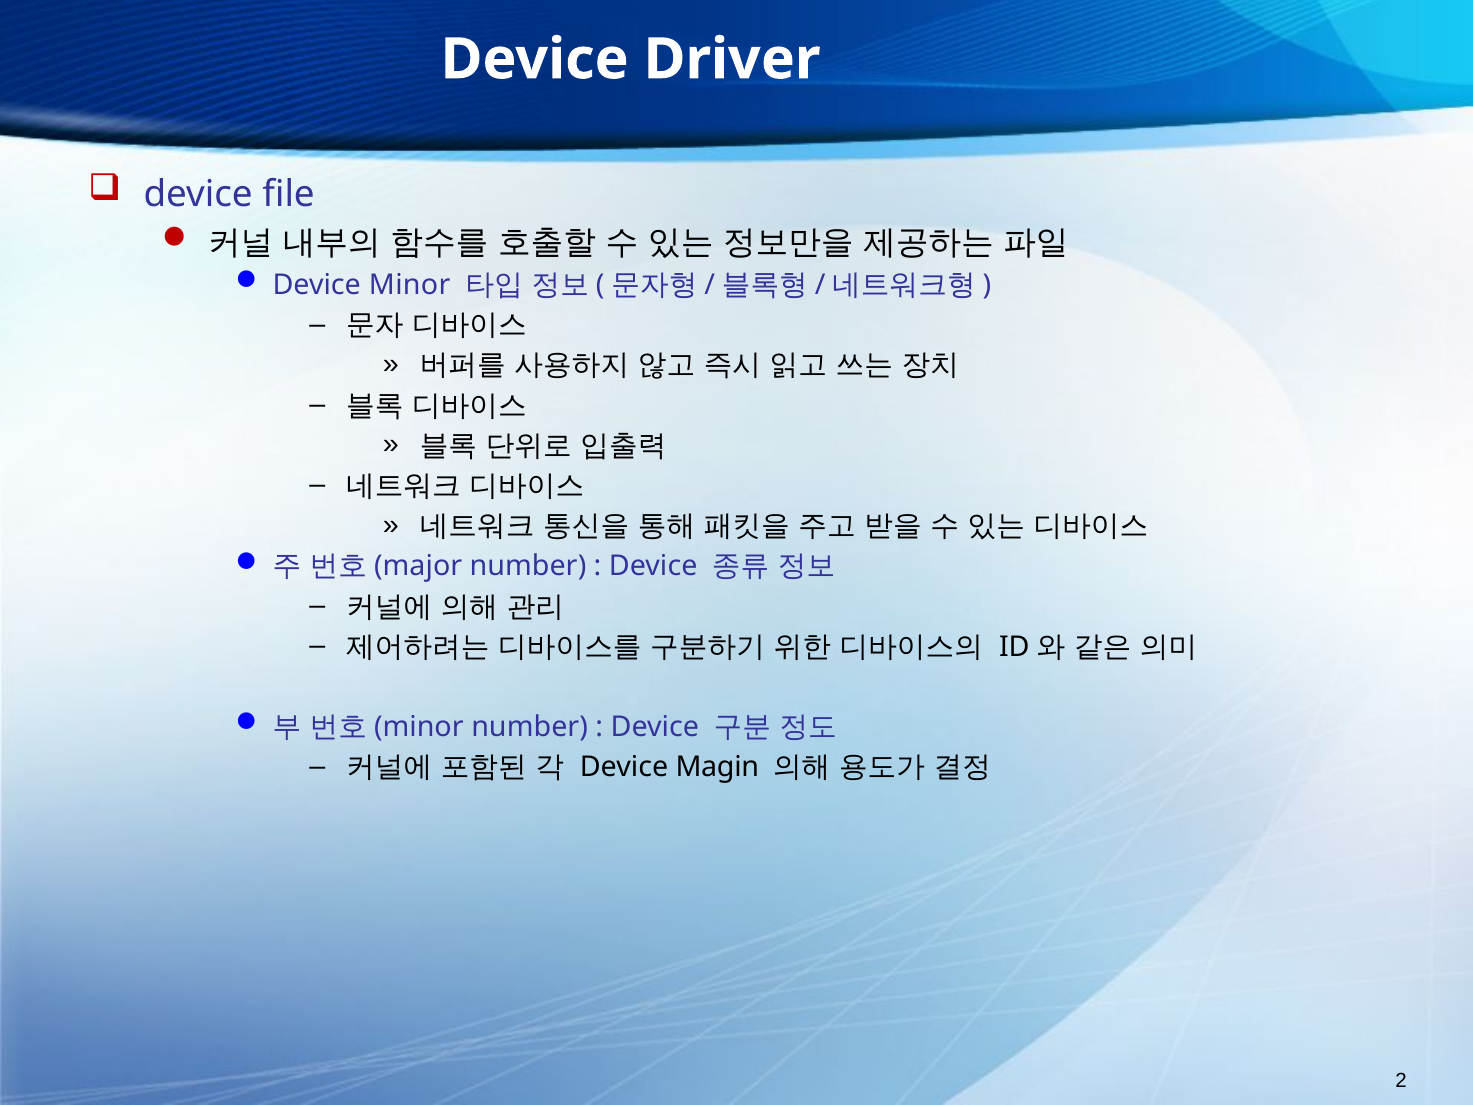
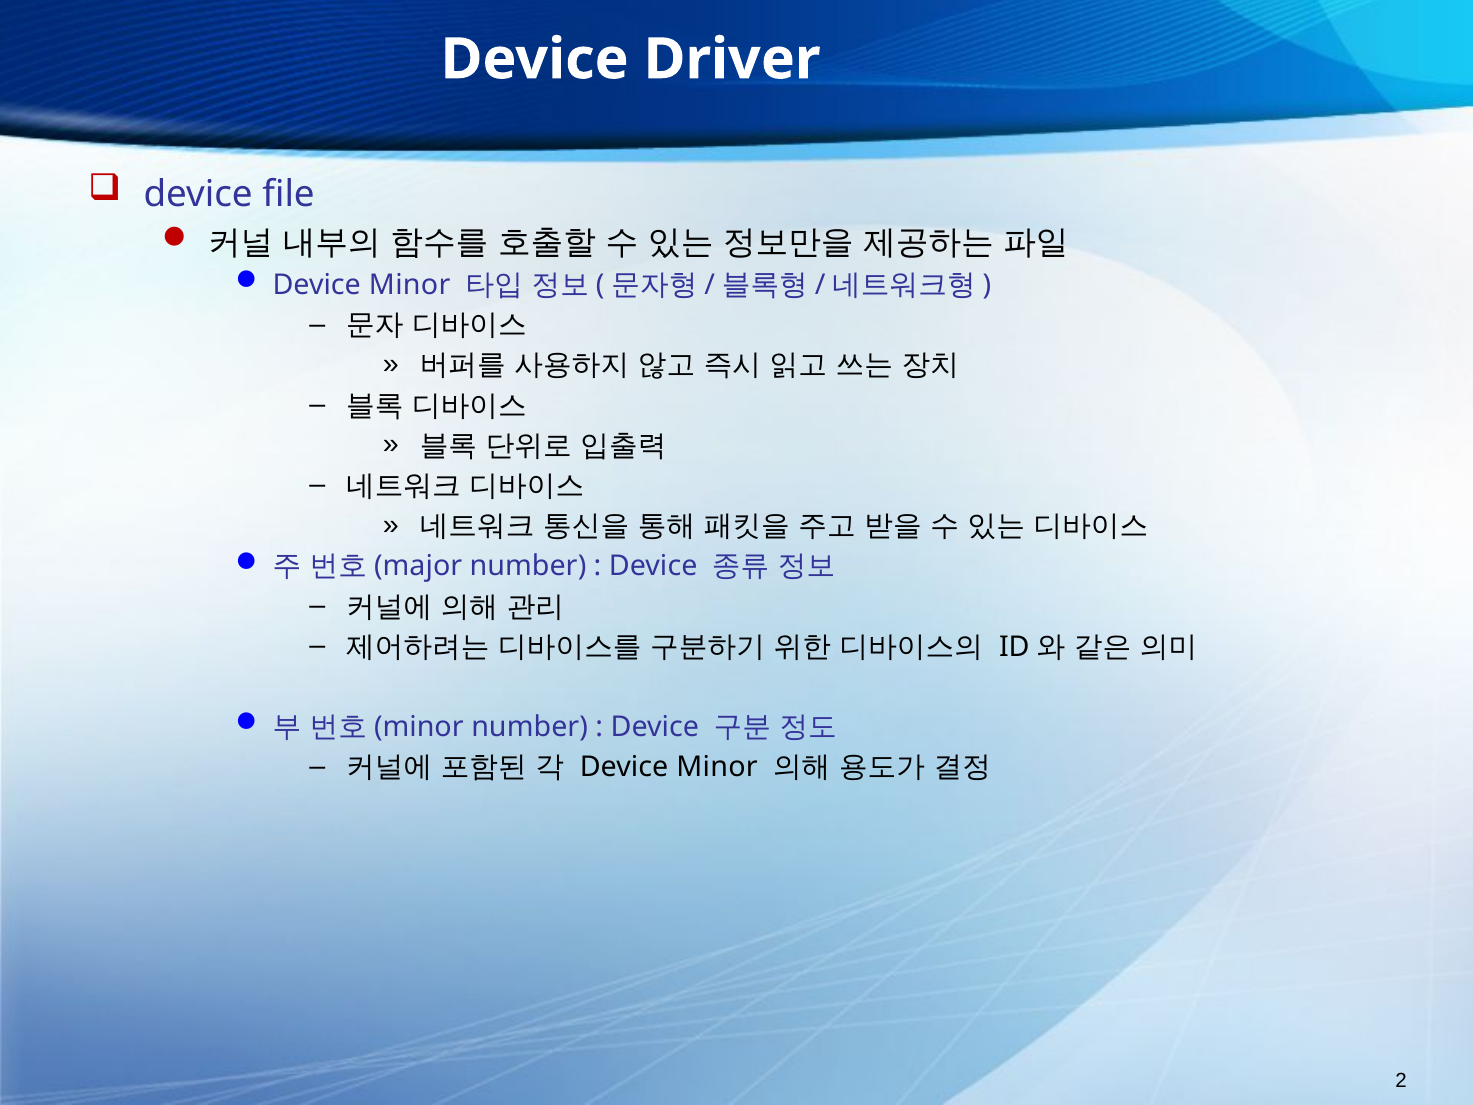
Magin: Magin -> Minor (717, 767)
